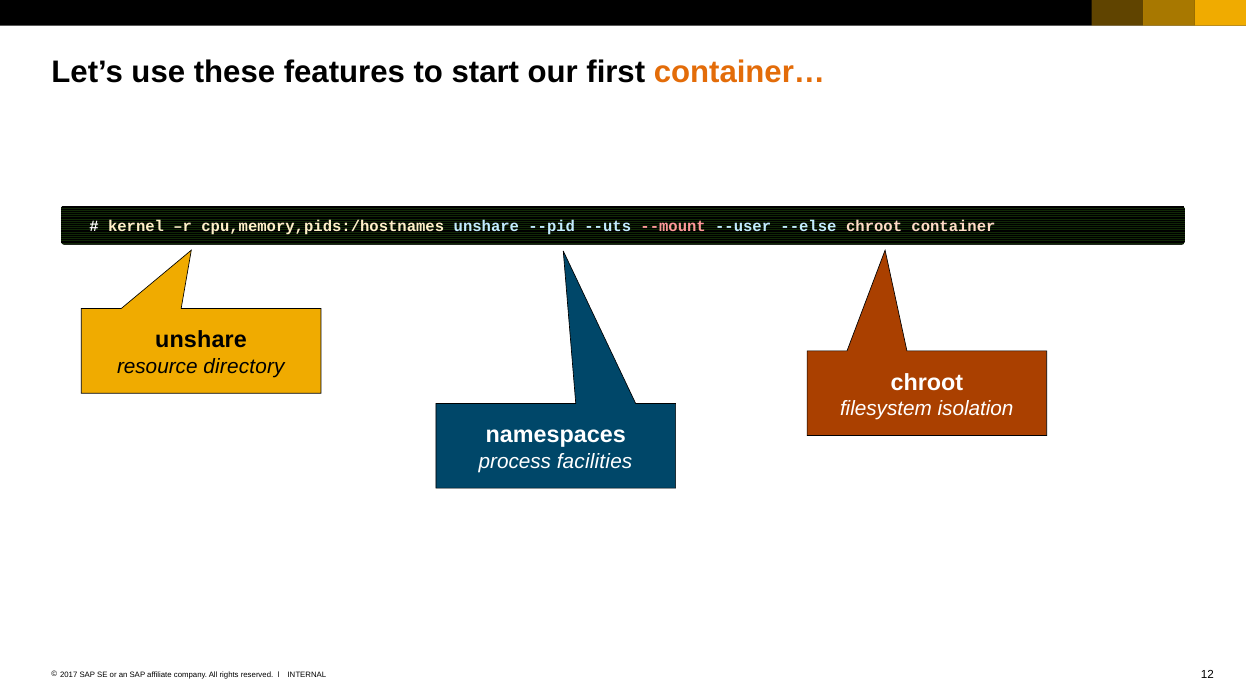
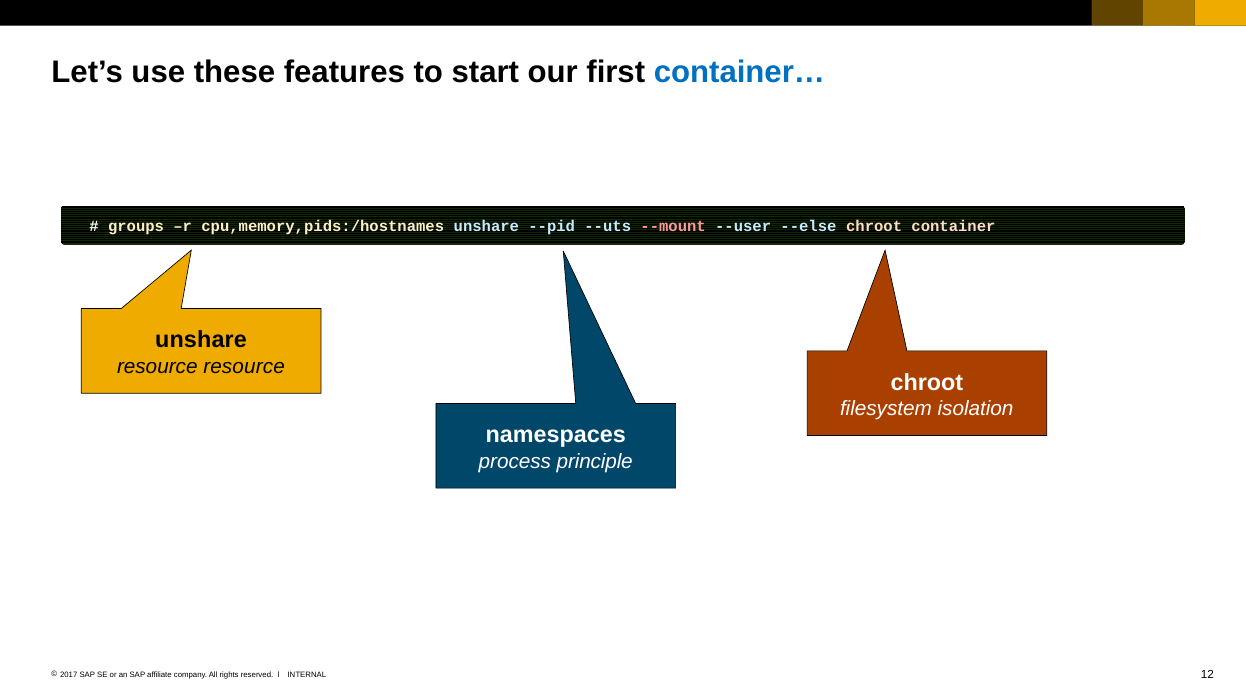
container… colour: orange -> blue (739, 72)
kernel: kernel -> groups (136, 226)
resource directory: directory -> resource (244, 367)
facilities: facilities -> principle (595, 462)
